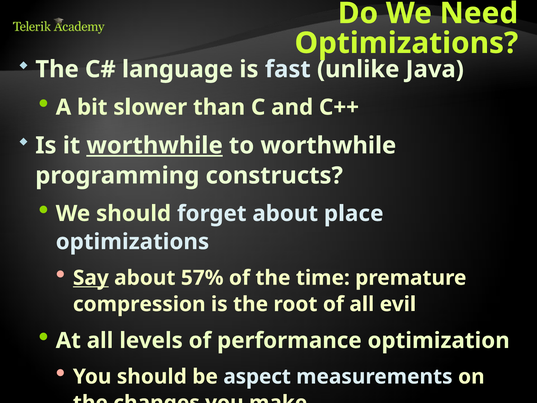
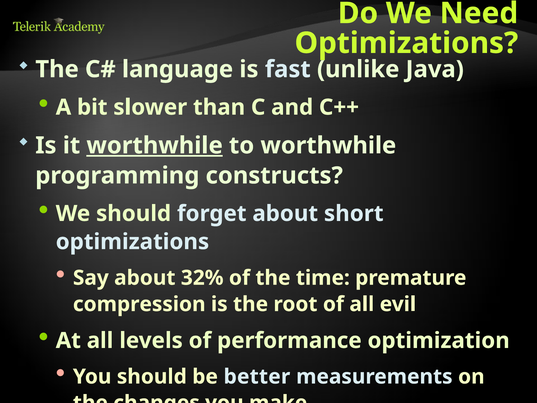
place: place -> short (354, 213)
Say underline: present -> none (91, 278)
57%: 57% -> 32% (202, 278)
aspect: aspect -> better (257, 376)
